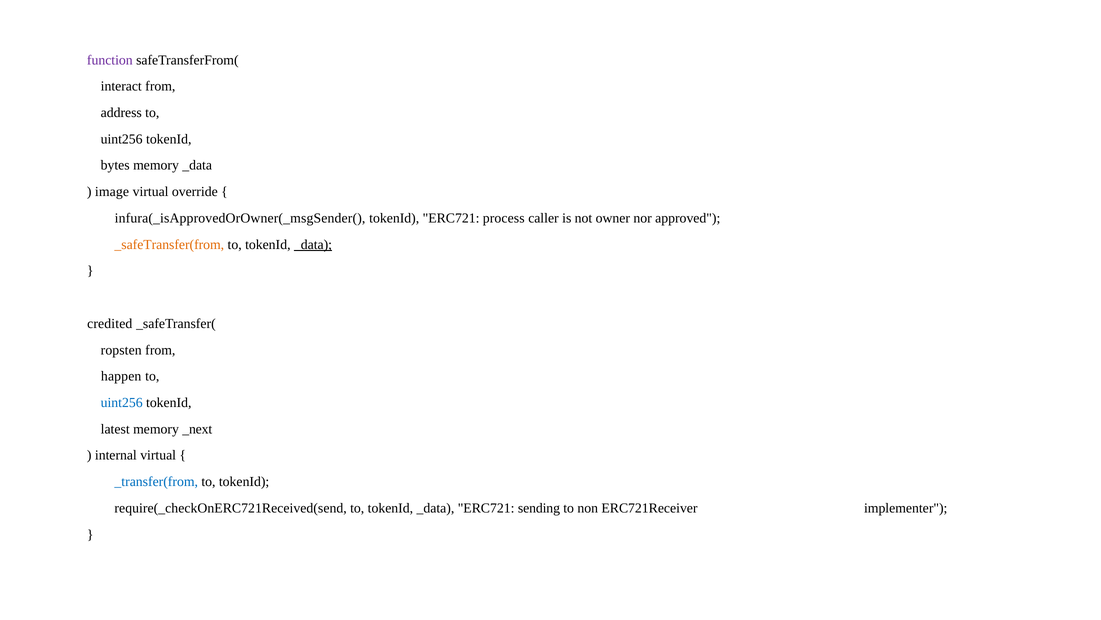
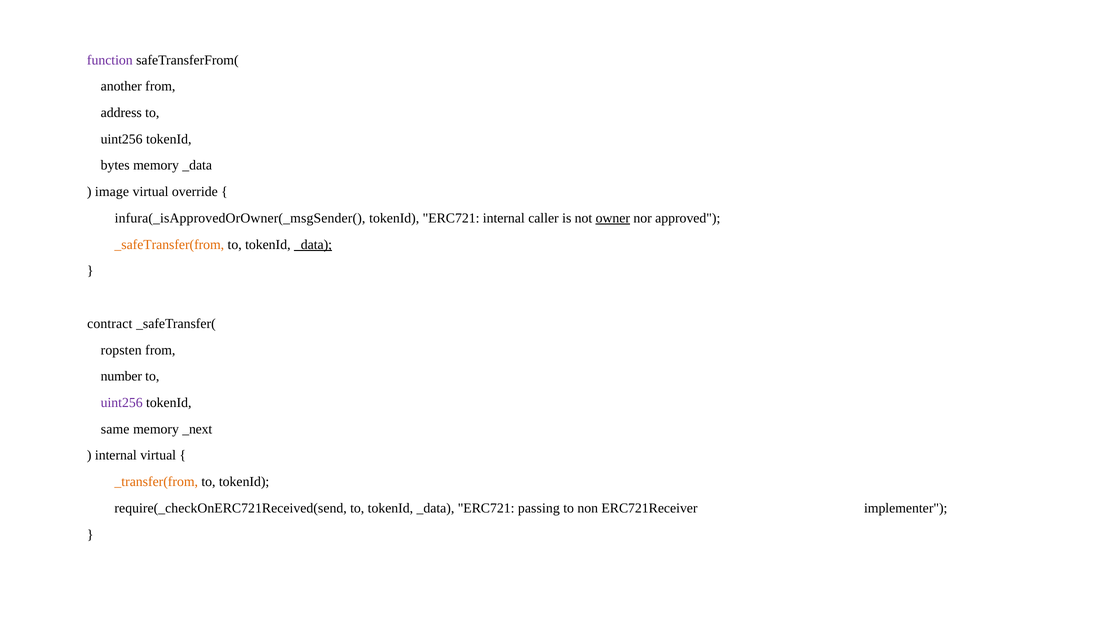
interact: interact -> another (121, 86)
ERC721 process: process -> internal (504, 218)
owner underline: none -> present (613, 218)
credited: credited -> contract (110, 323)
happen: happen -> number (121, 376)
uint256 colour: blue -> purple (122, 402)
latest: latest -> same (115, 429)
_transfer(from colour: blue -> orange (156, 481)
sending: sending -> passing (539, 508)
